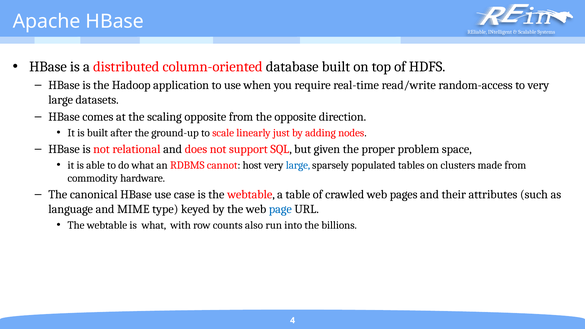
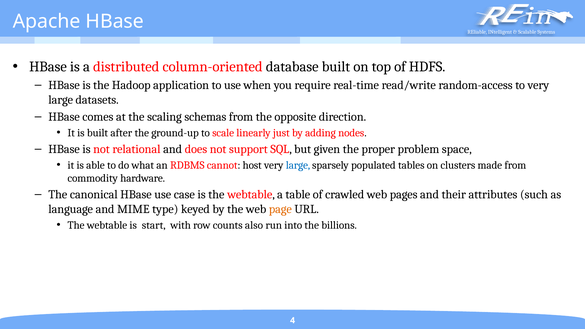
scaling opposite: opposite -> schemas (205, 117)
page colour: blue -> orange (280, 209)
is what: what -> start (154, 225)
